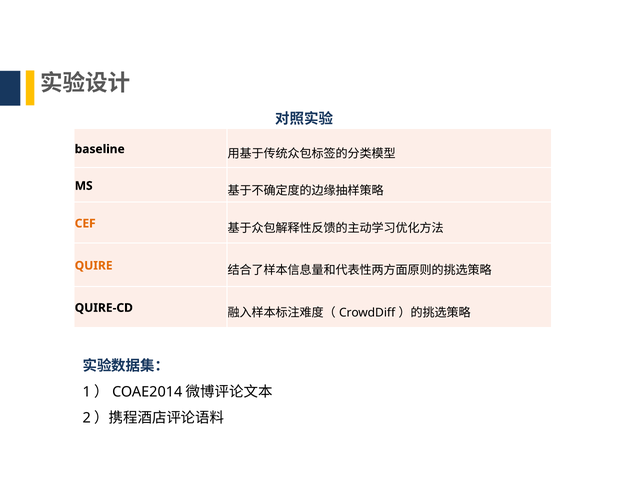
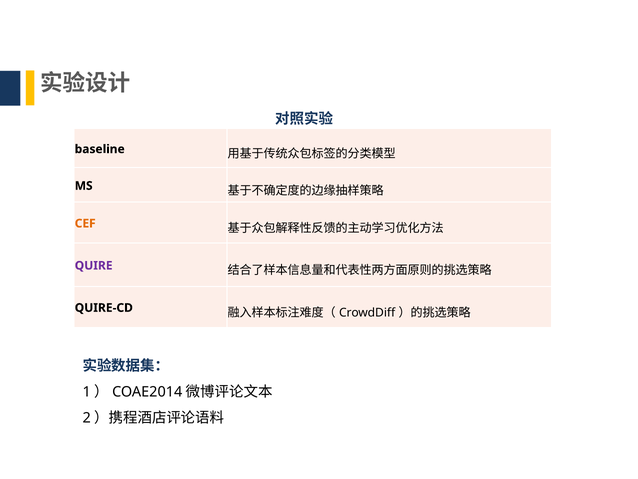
QUIRE colour: orange -> purple (94, 265)
